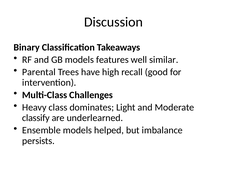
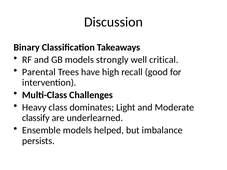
features: features -> strongly (112, 60)
similar: similar -> critical (164, 60)
